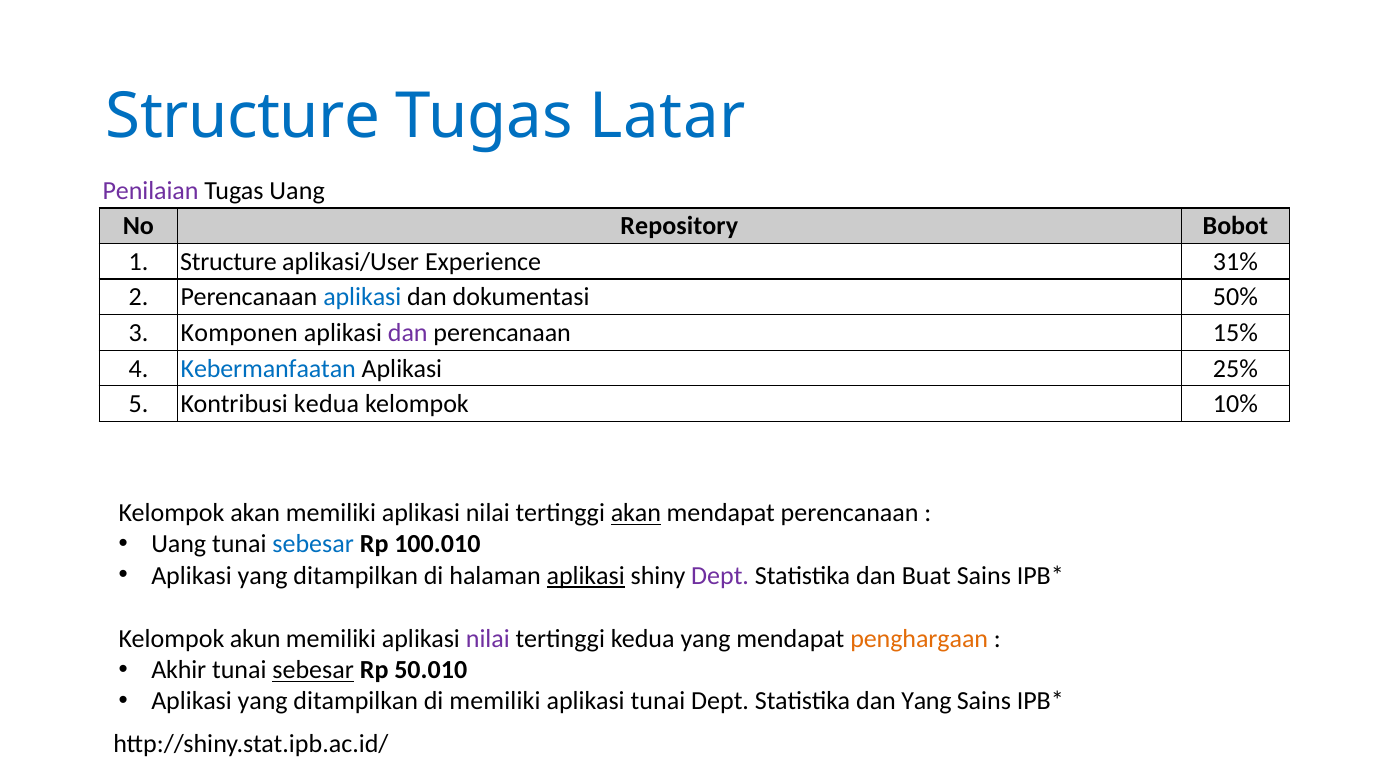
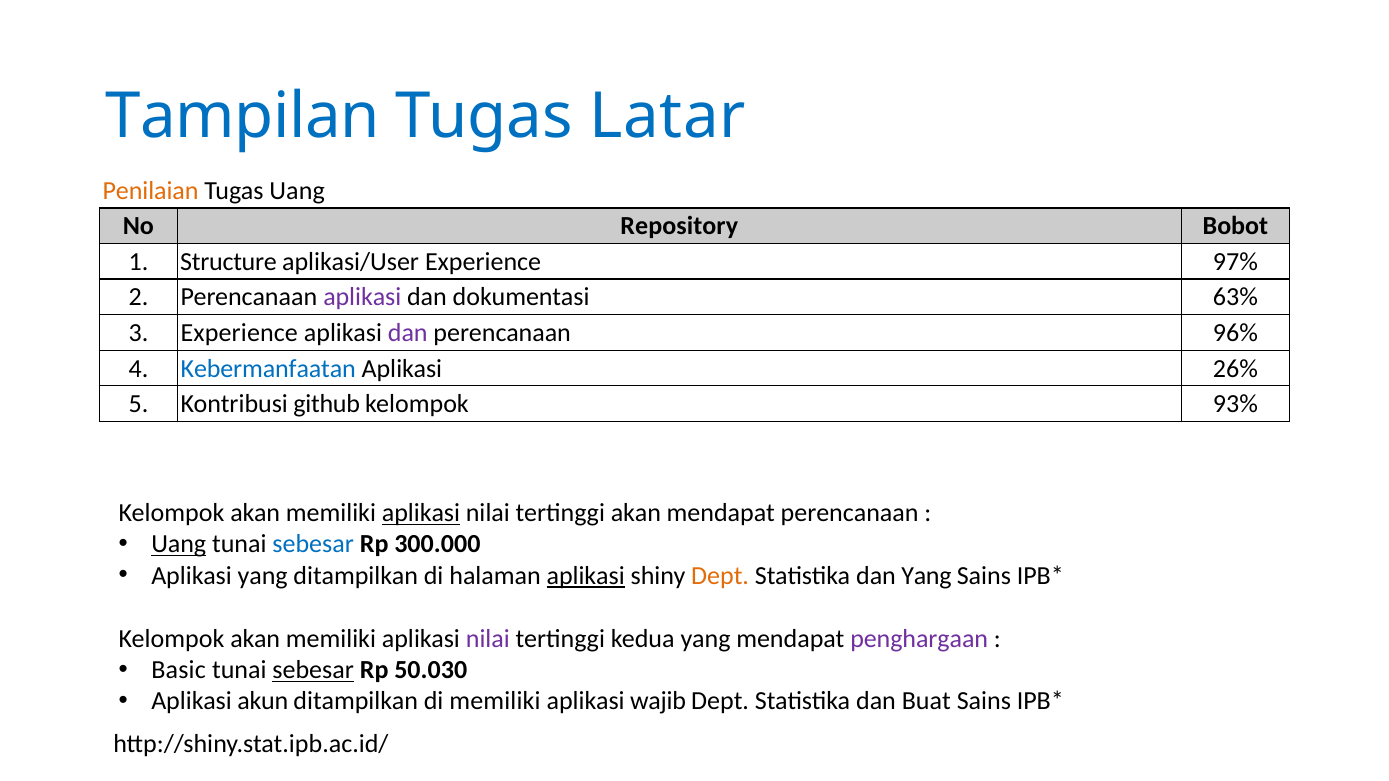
Structure: Structure -> Tampilan (243, 117)
Penilaian colour: purple -> orange (151, 191)
31%: 31% -> 97% (1235, 262)
aplikasi colour: blue -> purple (362, 297)
50%: 50% -> 63% (1235, 297)
3 Komponen: Komponen -> Experience (239, 333)
15%: 15% -> 96% (1235, 333)
25%: 25% -> 26% (1235, 369)
Kontribusi kedua: kedua -> github (327, 404)
10%: 10% -> 93% (1235, 404)
aplikasi underline: none -> present (421, 513)
akan underline: present -> none (636, 513)
Uang underline: none -> present (179, 545)
100.010: 100.010 -> 300.000 (437, 545)
Dept colour: purple -> orange (720, 576)
dan Buat: Buat -> Yang (926, 576)
akun: akun -> akan (255, 639)
penghargaan colour: orange -> purple (919, 639)
Akhir: Akhir -> Basic (179, 670)
50.010: 50.010 -> 50.030 (431, 670)
yang: yang -> akun (263, 702)
aplikasi tunai: tunai -> wajib (658, 702)
dan Yang: Yang -> Buat (926, 702)
